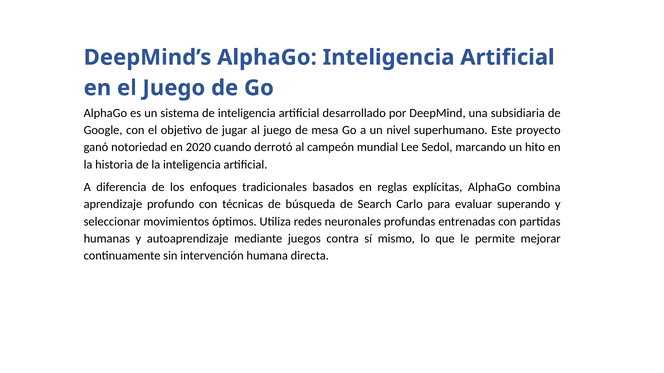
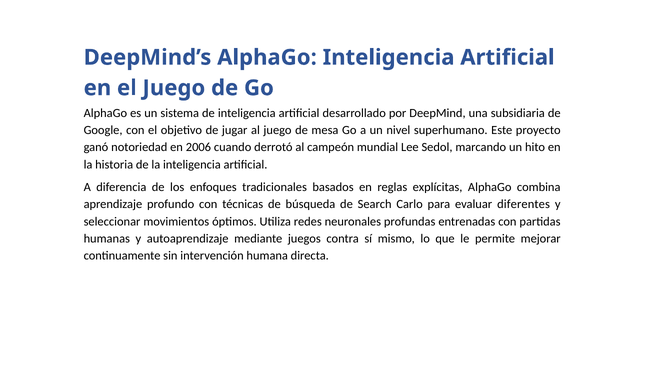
2020: 2020 -> 2006 (198, 147)
superando: superando -> diferentes (524, 205)
